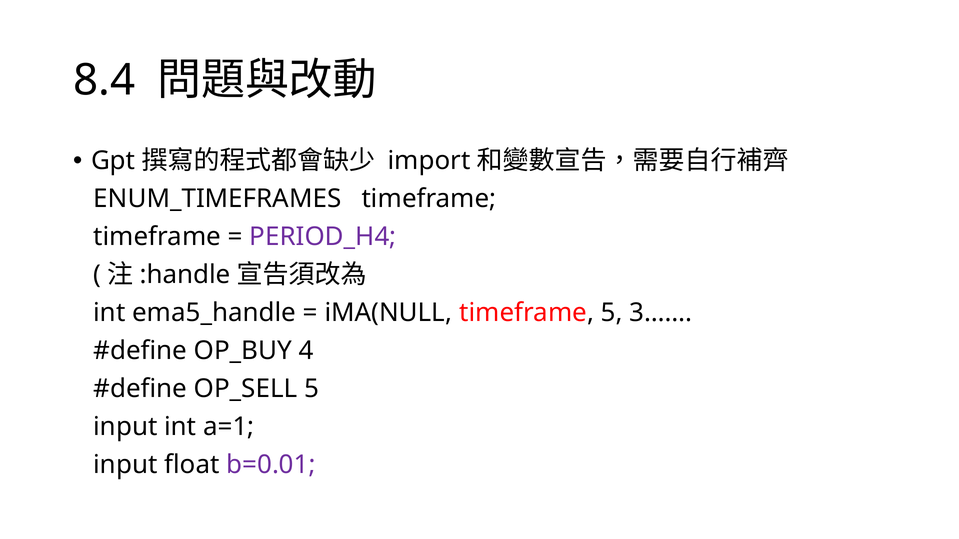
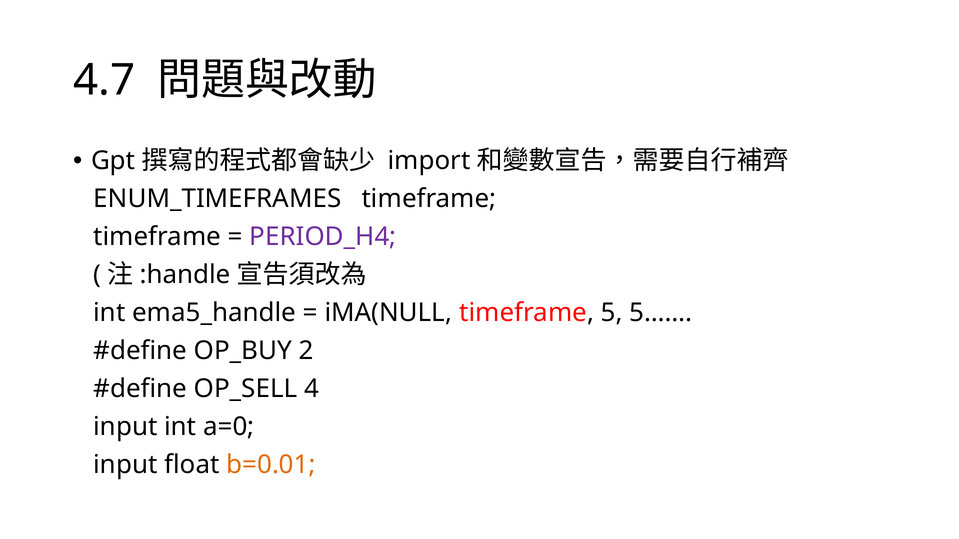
8.4: 8.4 -> 4.7 (104, 81)
3……: 3…… -> 5…… (661, 313)
4: 4 -> 2 (306, 351)
OP_SELL 5: 5 -> 4 (311, 389)
a=1: a=1 -> a=0 (229, 427)
b=0.01 colour: purple -> orange (271, 465)
